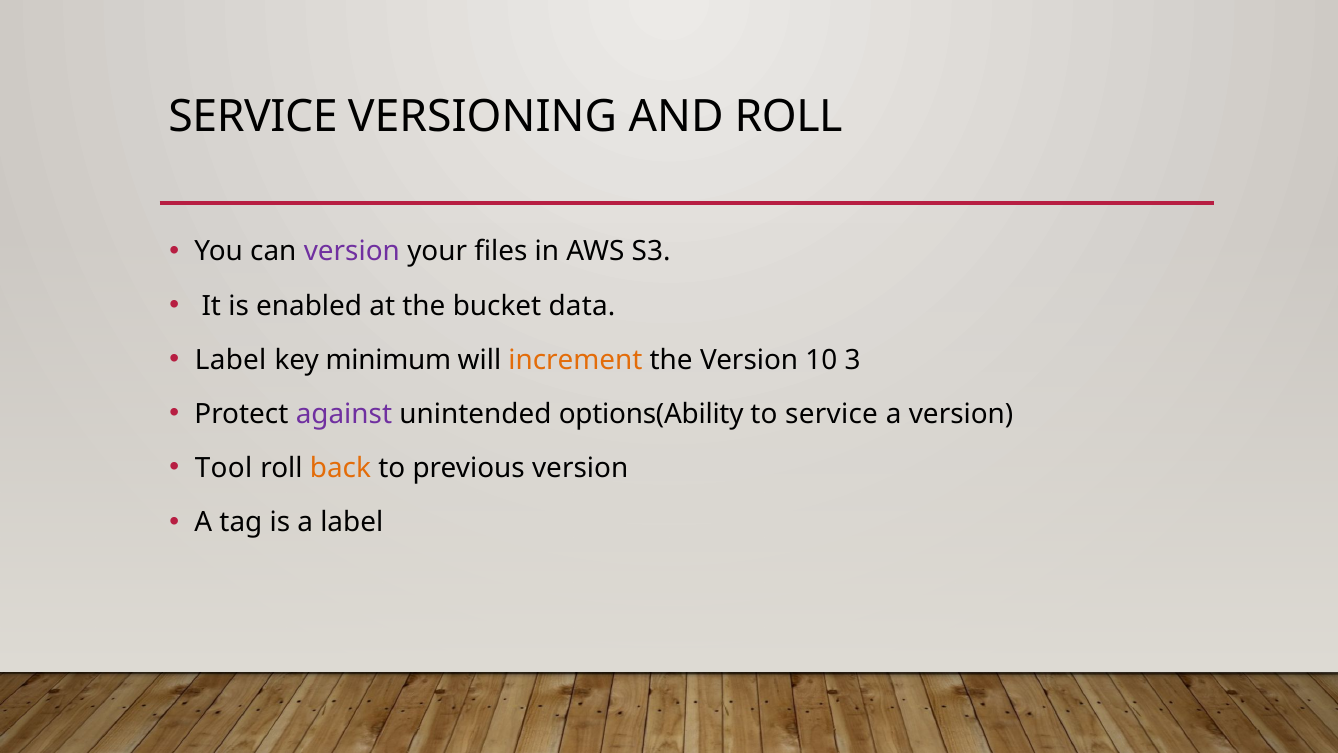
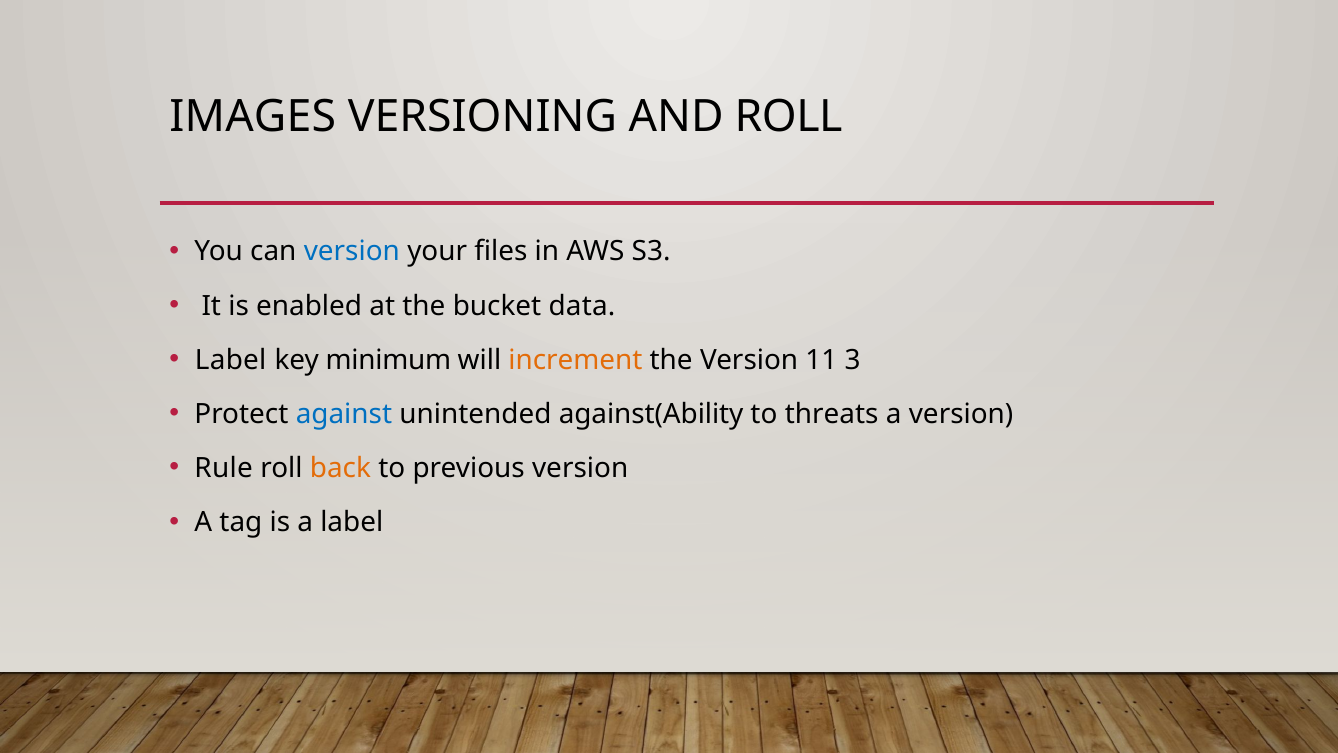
SERVICE: SERVICE -> IMAGES (253, 117)
version colour: purple -> blue (352, 252)
10: 10 -> 11 (821, 360)
against colour: purple -> blue (344, 414)
options(Ability: options(Ability -> against(Ability (651, 414)
to service: service -> threats (832, 414)
Tool: Tool -> Rule (224, 468)
